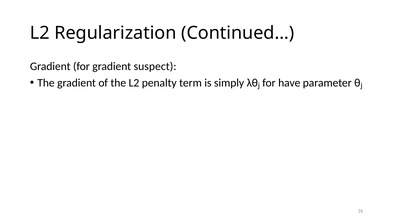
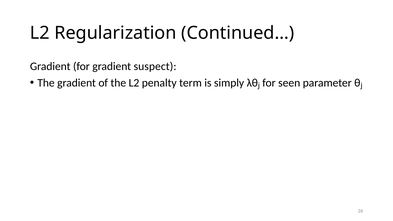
have: have -> seen (289, 83)
